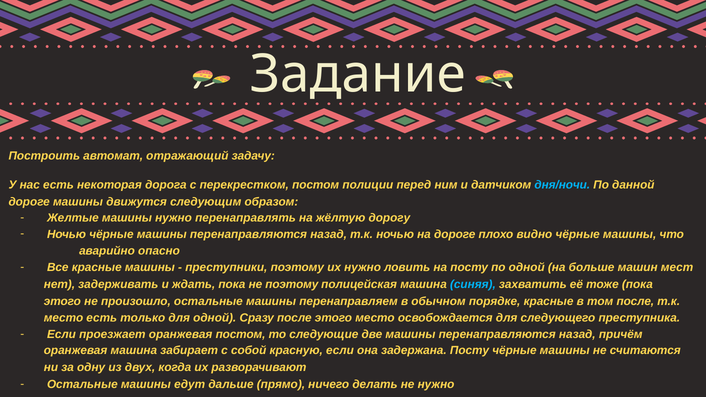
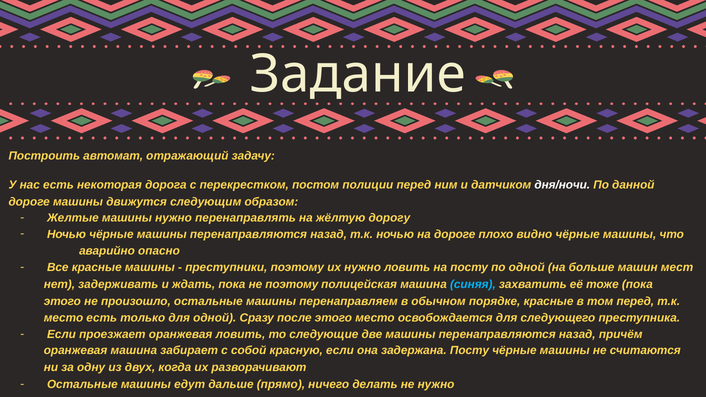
дня/ночи colour: light blue -> white (562, 185)
том после: после -> перед (635, 301)
оранжевая постом: постом -> ловить (240, 334)
